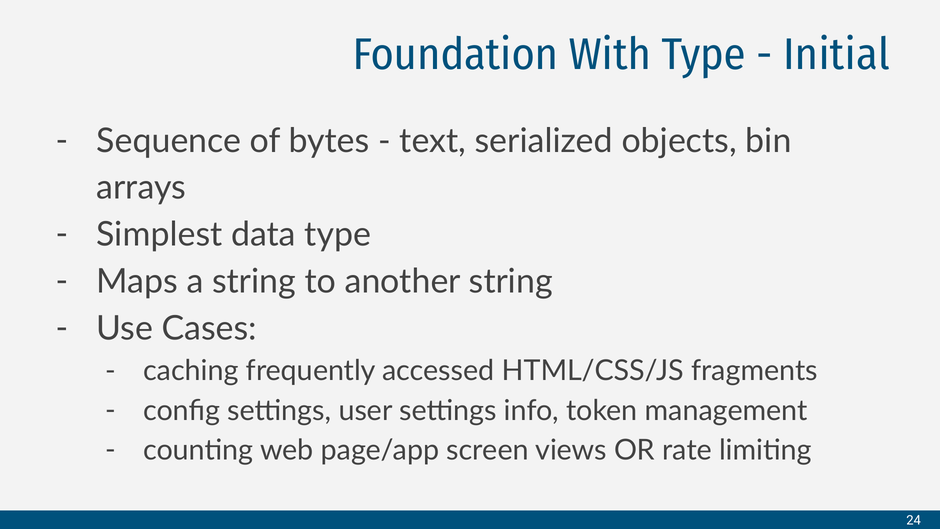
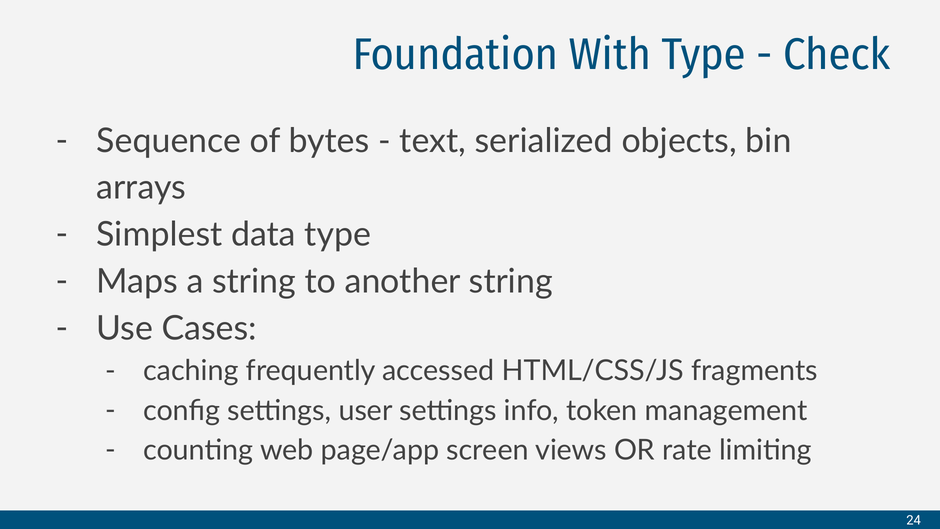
Initial: Initial -> Check (837, 54)
